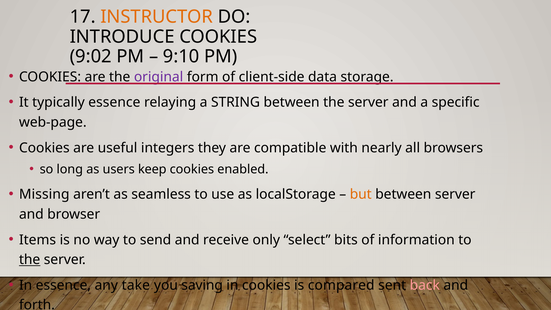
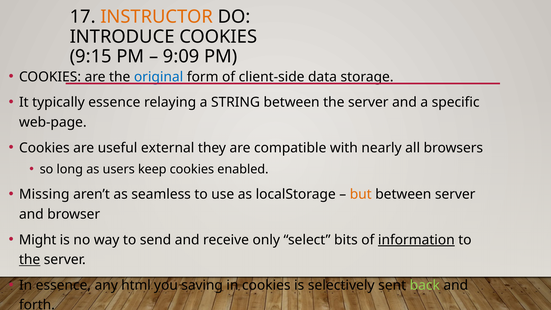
9:02: 9:02 -> 9:15 (91, 56)
9:10: 9:10 -> 9:09 (181, 56)
original colour: purple -> blue (159, 77)
integers: integers -> external (168, 148)
Items: Items -> Might (38, 240)
information underline: none -> present (416, 240)
take: take -> html (136, 285)
compared: compared -> selectively (341, 285)
back colour: pink -> light green (425, 285)
